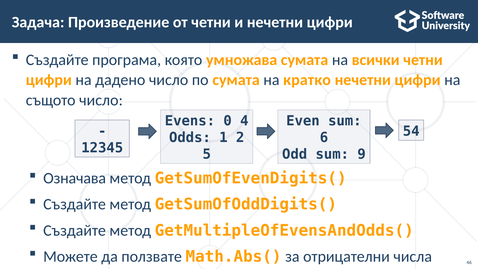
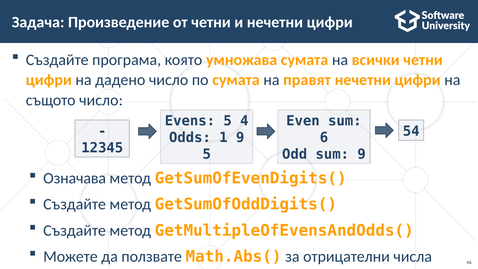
кратко: кратко -> правят (307, 80)
Evens 0: 0 -> 5 (228, 121)
1 2: 2 -> 9 (240, 138)
